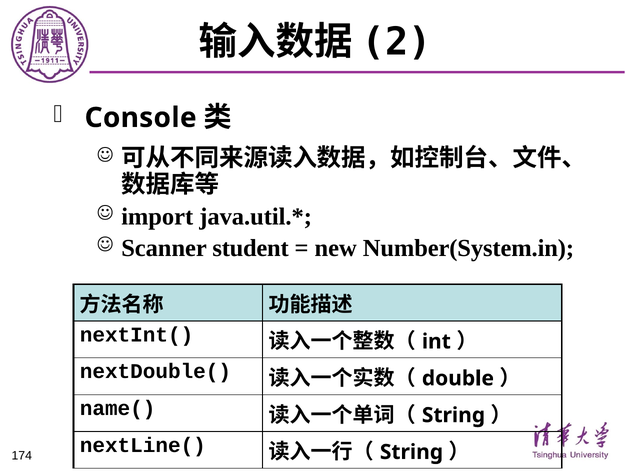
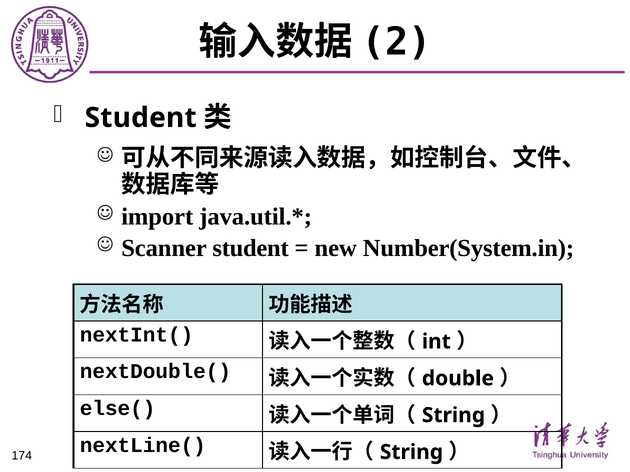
Console: Console -> Student (141, 118)
name(: name( -> else( (118, 409)
